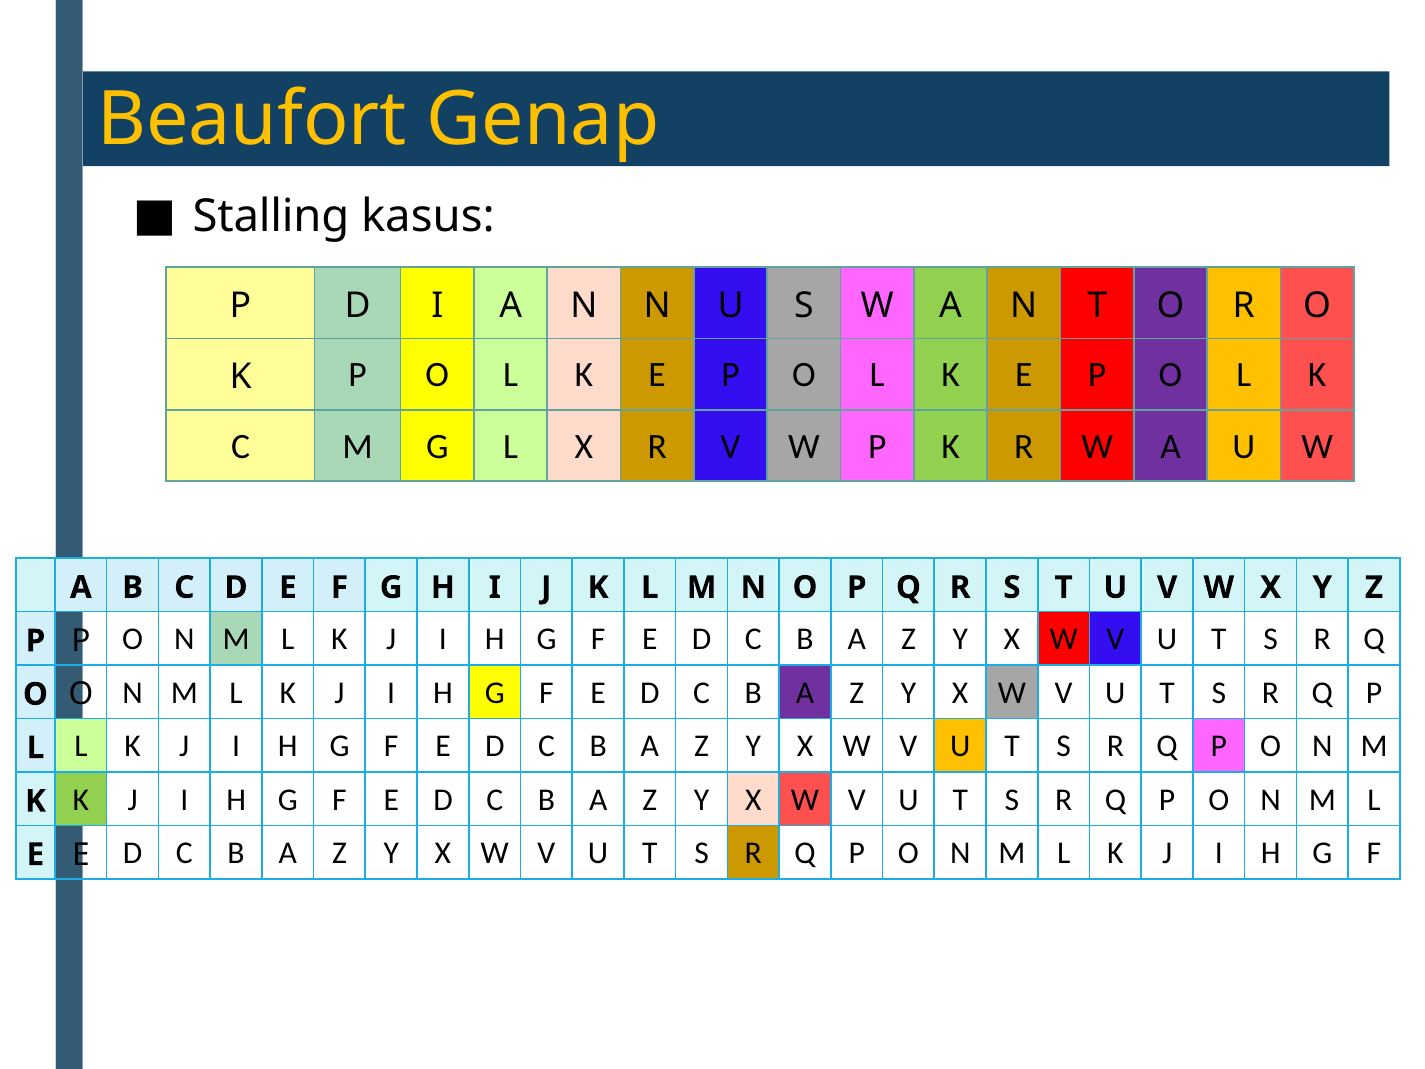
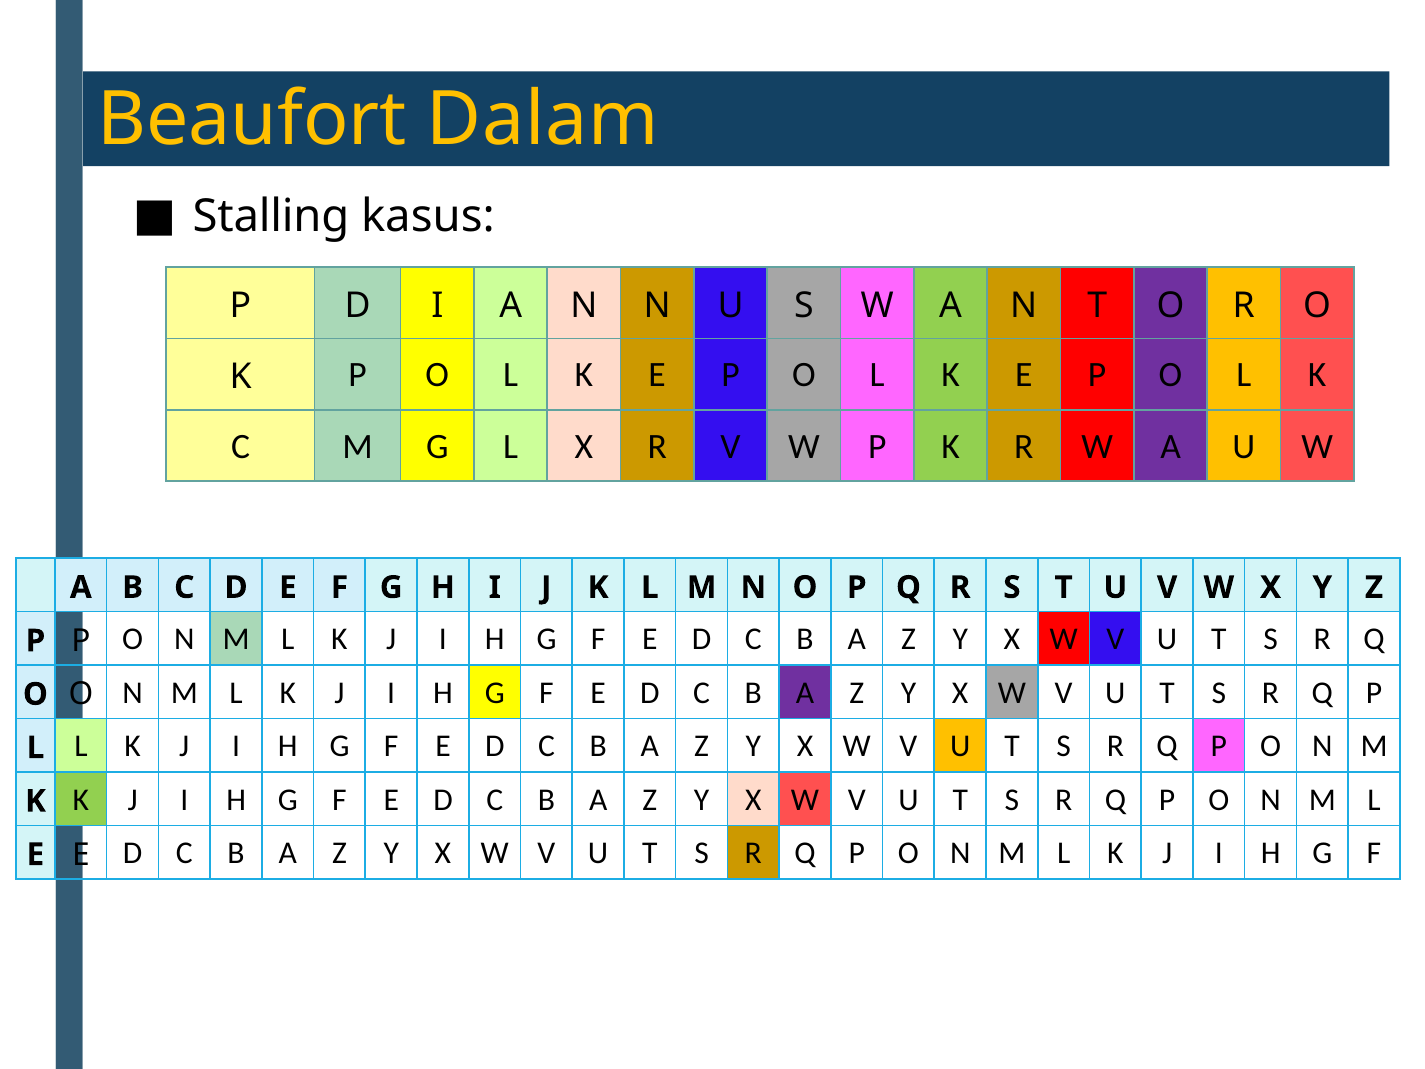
Genap: Genap -> Dalam (543, 119)
